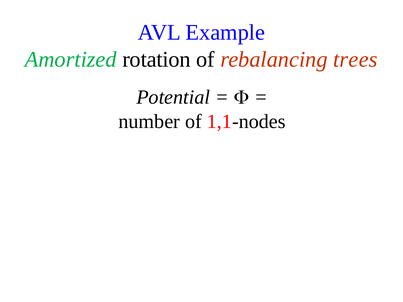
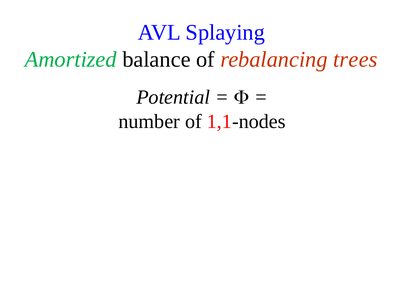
Example: Example -> Splaying (225, 33)
rotation: rotation -> balance (156, 59)
